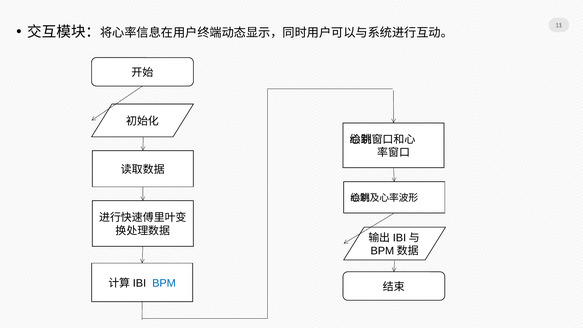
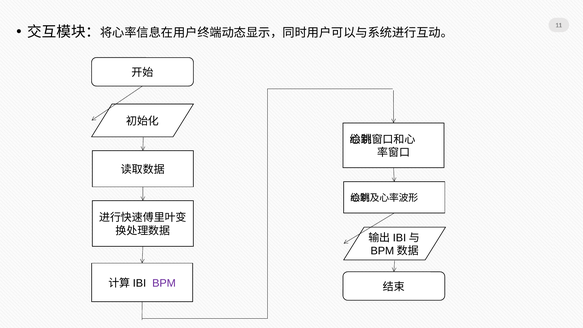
BPM colour: blue -> purple (164, 283)
